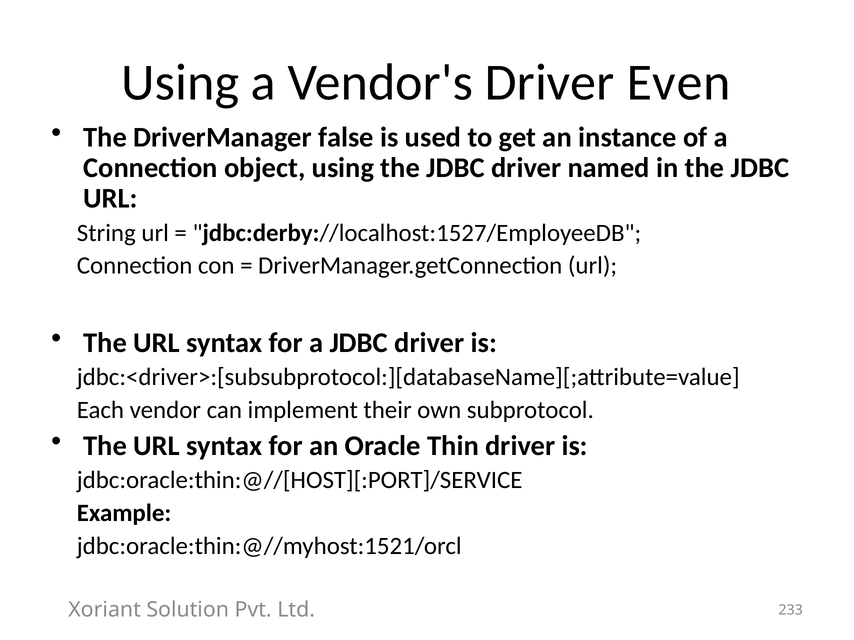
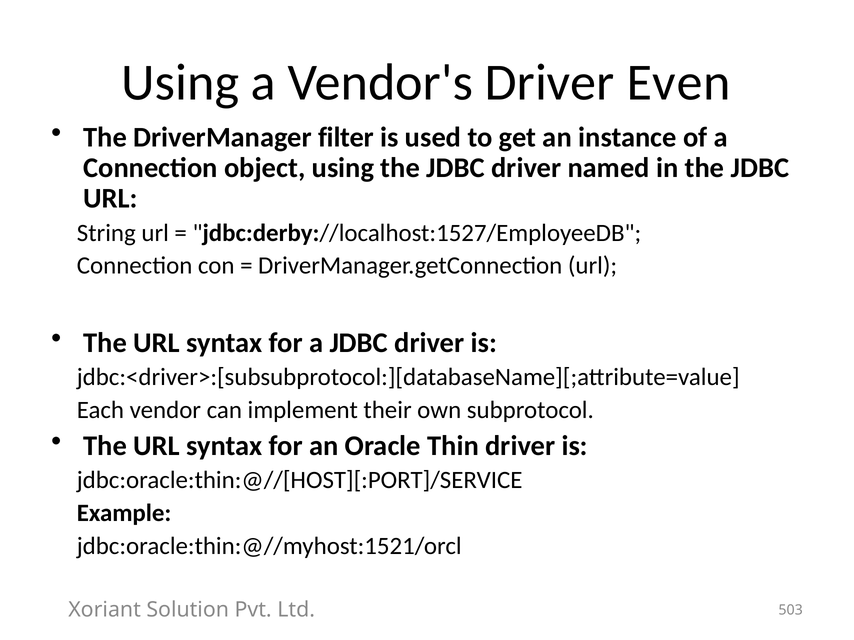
false: false -> filter (346, 137)
233: 233 -> 503 (791, 610)
